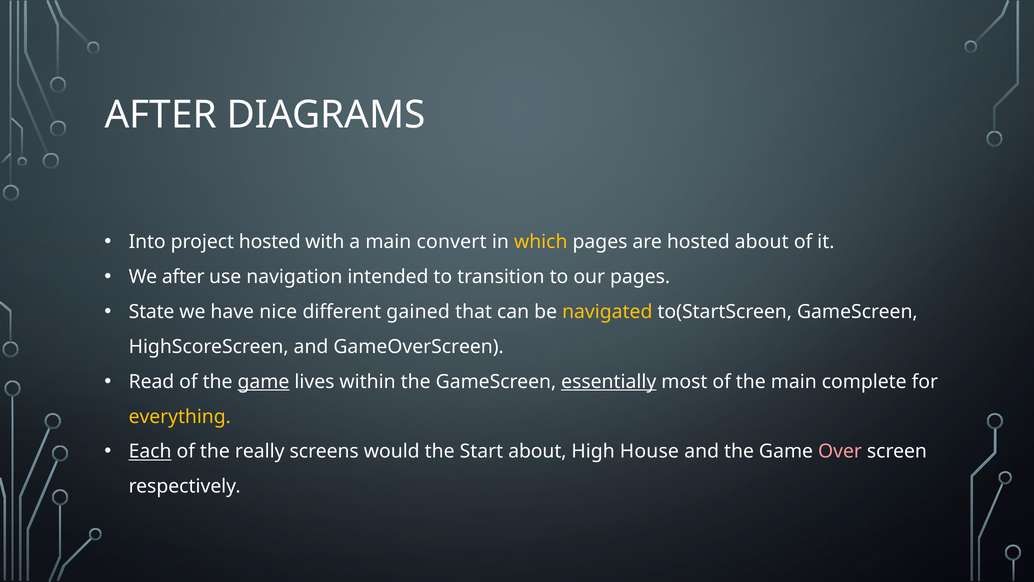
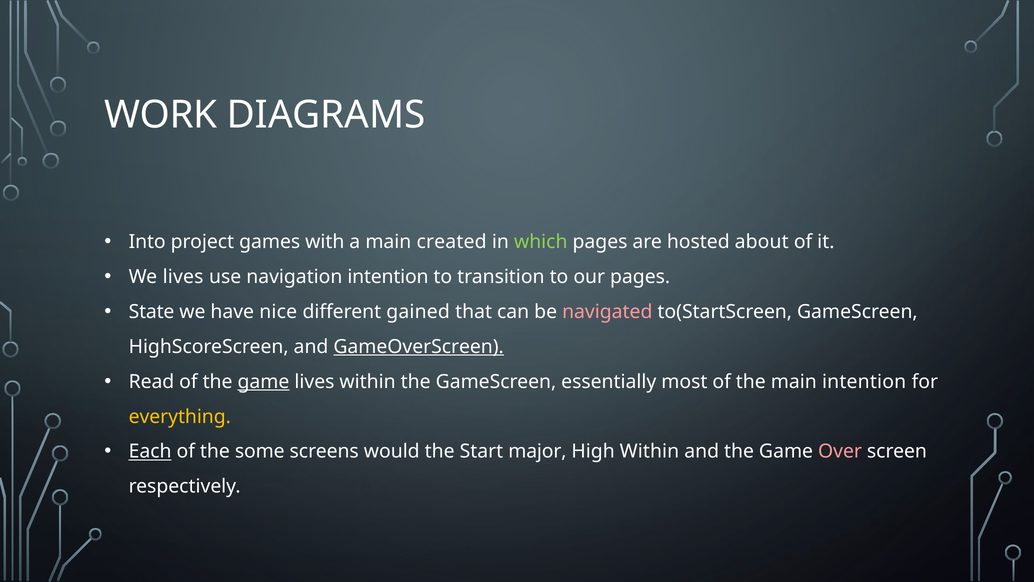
AFTER: AFTER -> WORK (161, 115)
project hosted: hosted -> games (270, 242)
convert: convert -> created (452, 242)
which colour: yellow -> light green (541, 242)
We after: after -> lives (183, 277)
navigation intended: intended -> intention (388, 277)
navigated colour: yellow -> pink (607, 312)
GameOverScreen underline: none -> present (419, 347)
essentially underline: present -> none (609, 381)
main complete: complete -> intention (864, 381)
really: really -> some (260, 451)
Start about: about -> major (537, 451)
High House: House -> Within (649, 451)
